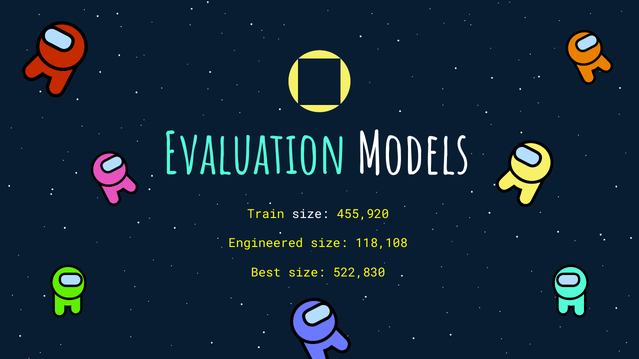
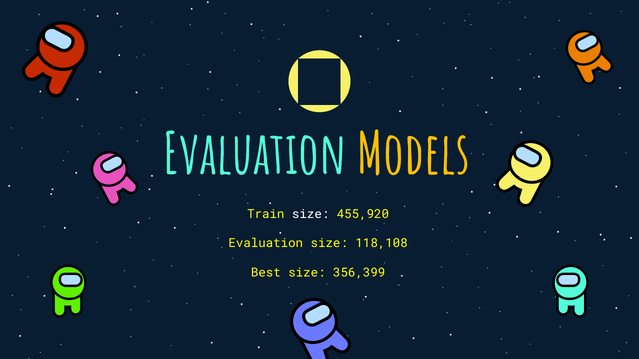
Models colour: white -> yellow (414, 156)
Engineered: Engineered -> Evaluation (266, 244)
522,830: 522,830 -> 356,399 (359, 273)
